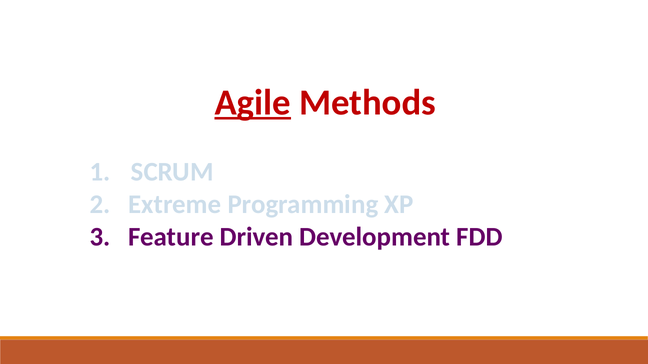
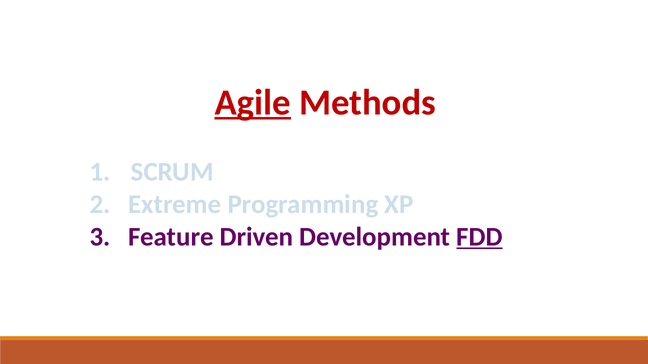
FDD underline: none -> present (480, 237)
